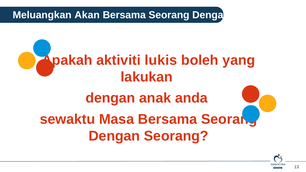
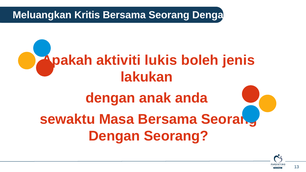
Akan: Akan -> Kritis (87, 15)
yang: yang -> jenis (239, 60)
